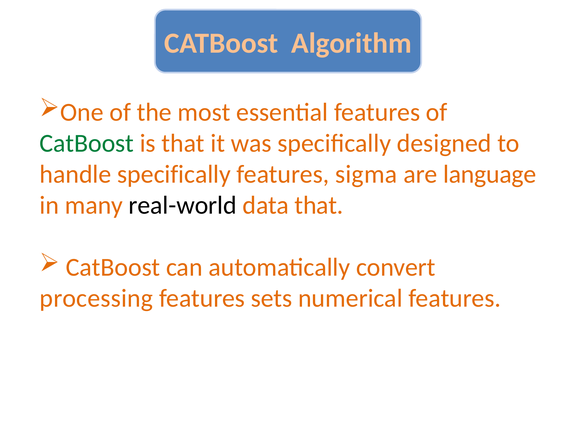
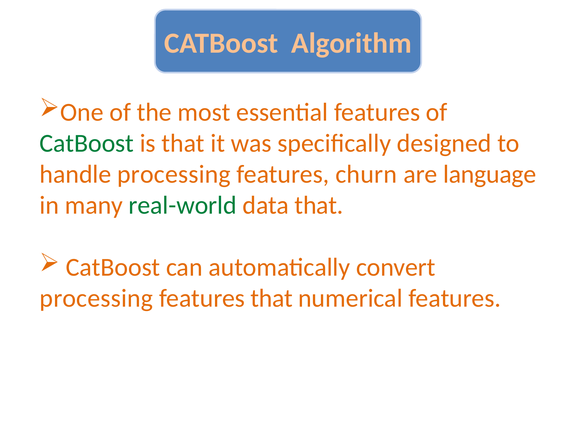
handle specifically: specifically -> processing (174, 174)
sigma: sigma -> churn (366, 174)
real-world colour: black -> green (183, 205)
features sets: sets -> that (272, 298)
